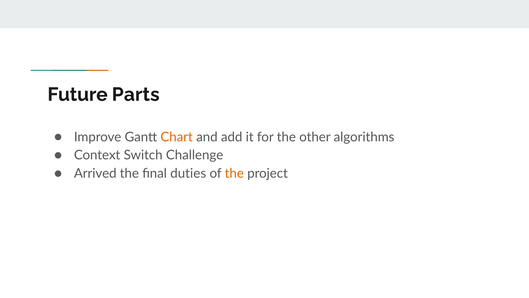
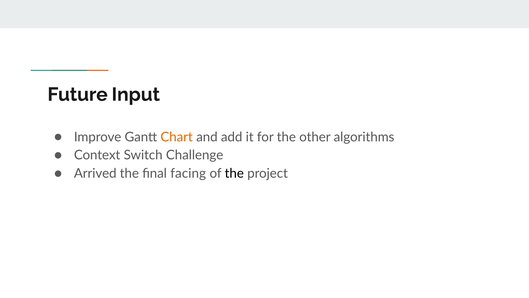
Parts: Parts -> Input (136, 94)
duties: duties -> facing (188, 173)
the colour: orange -> black (234, 173)
